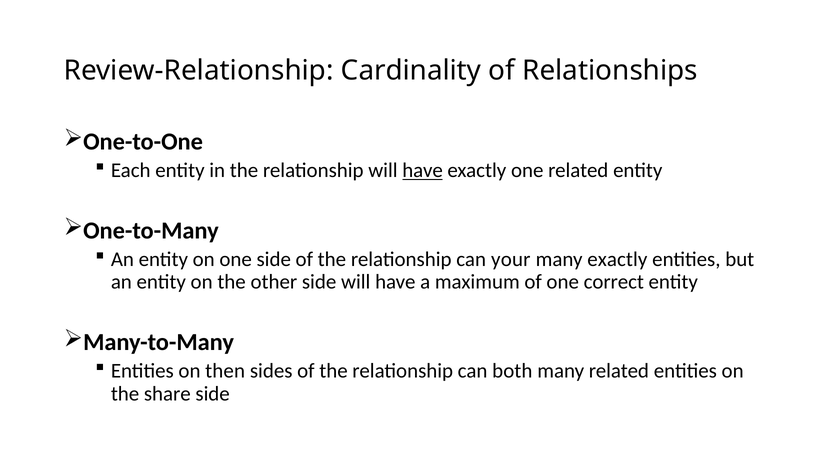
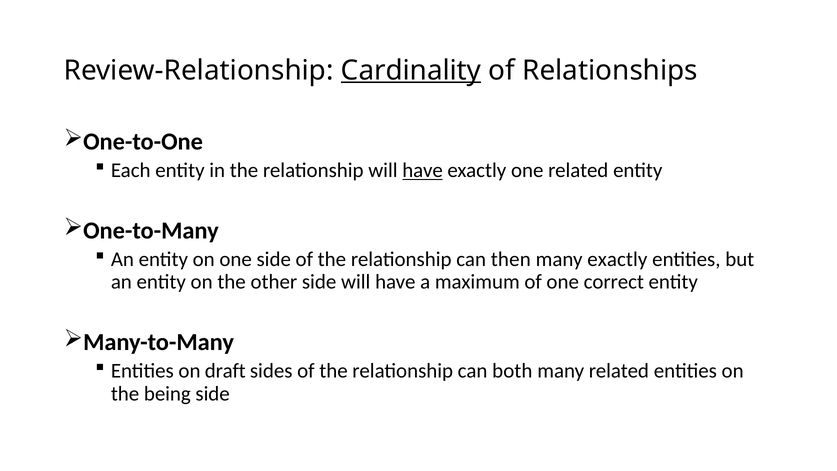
Cardinality underline: none -> present (411, 70)
your: your -> then (511, 259)
then: then -> draft (225, 371)
share: share -> being (167, 393)
